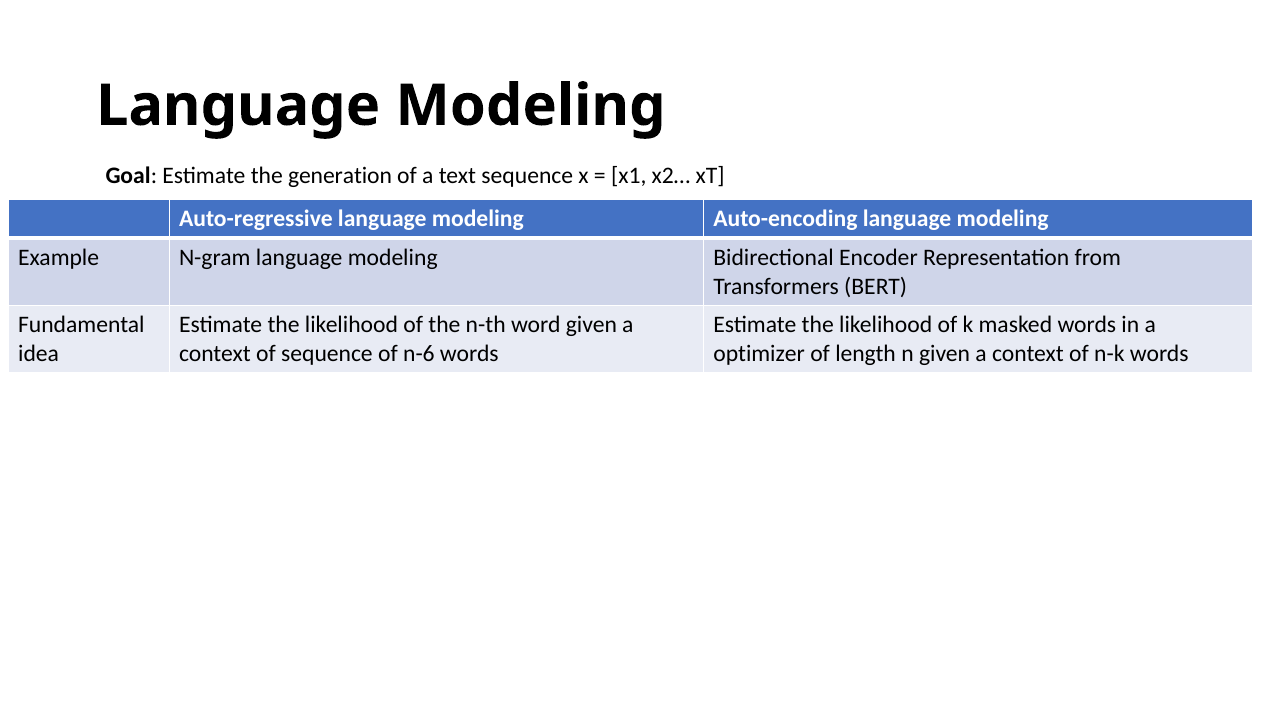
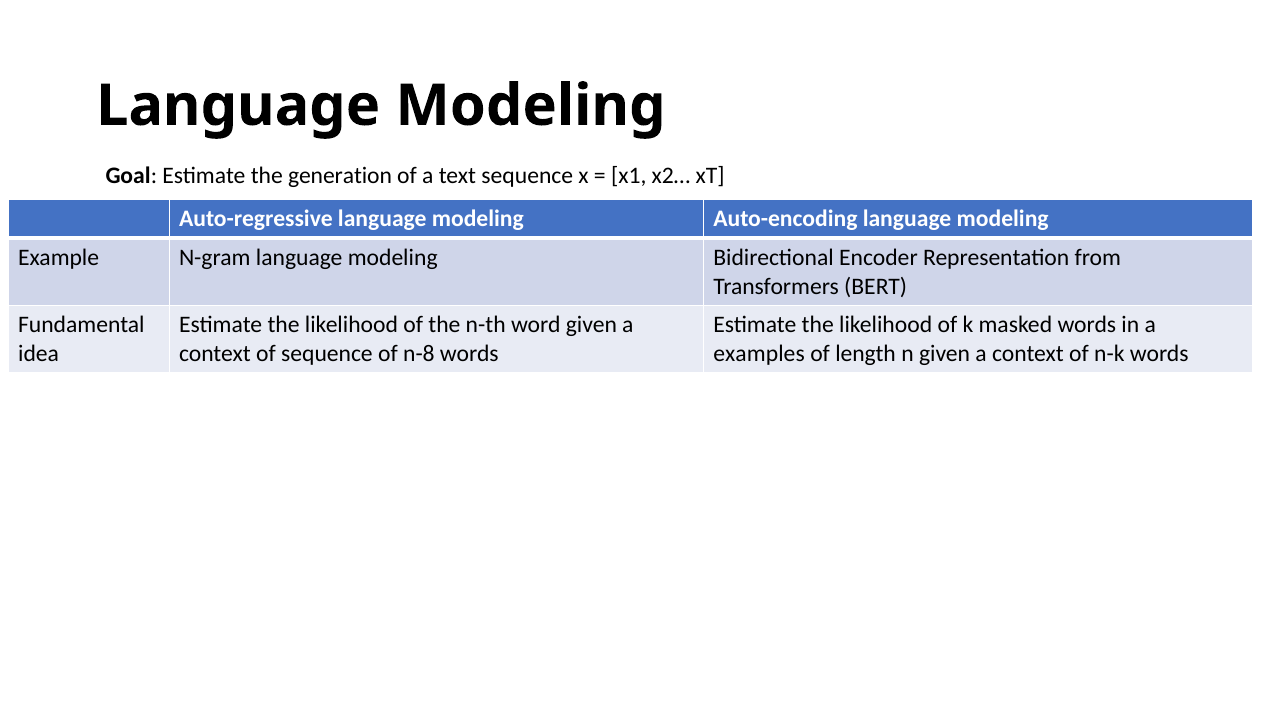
n-6: n-6 -> n-8 (419, 354)
optimizer: optimizer -> examples (759, 354)
